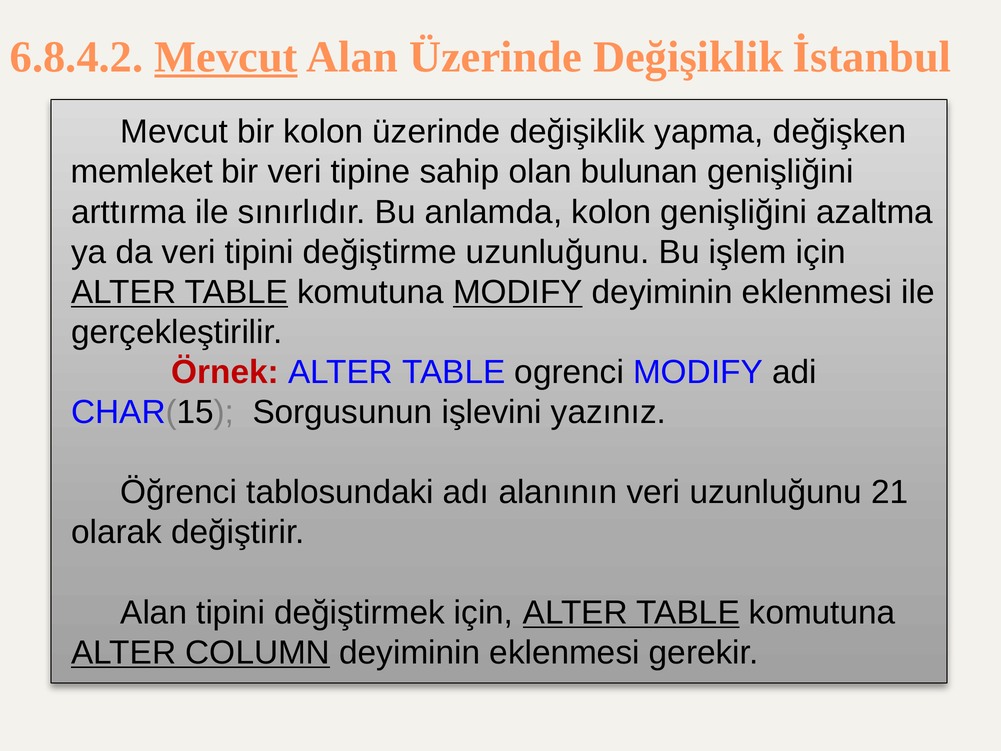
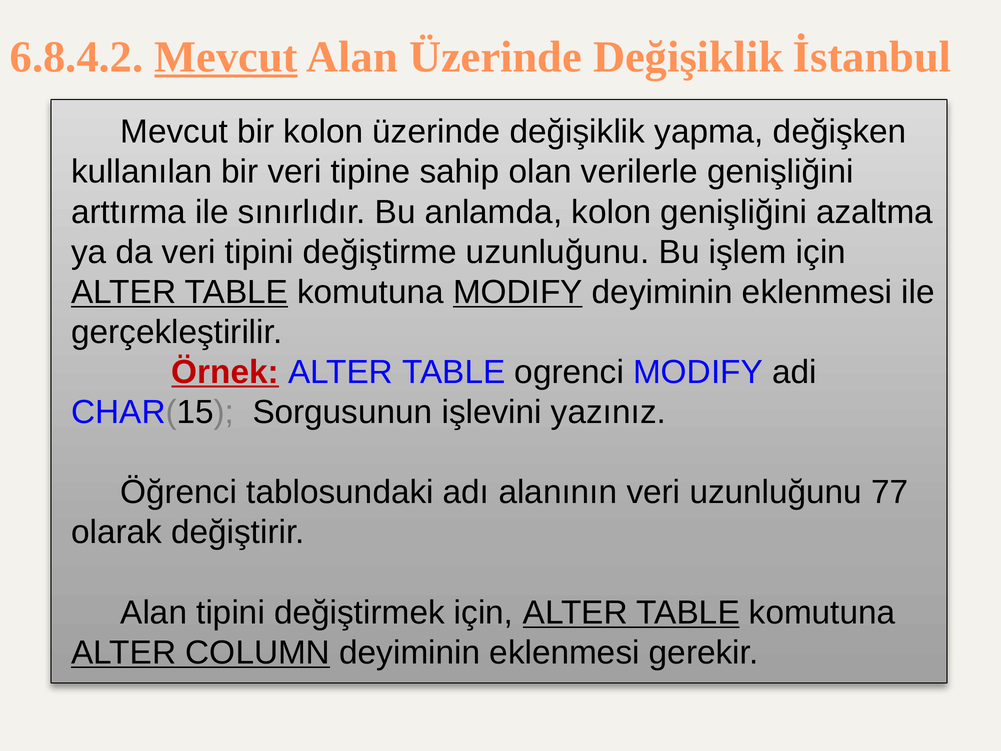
memleket: memleket -> kullanılan (142, 172)
bulunan: bulunan -> verilerle (639, 172)
Örnek underline: none -> present (225, 372)
21: 21 -> 77 (890, 492)
